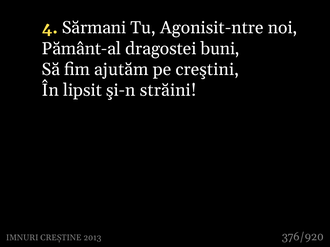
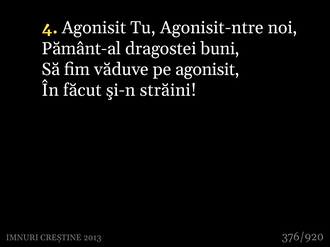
4 Sărmani: Sărmani -> Agonisit (94, 28)
ajutăm: ajutăm -> văduve (121, 70)
pe creştini: creştini -> agonisit (207, 70)
lipsit: lipsit -> făcut (82, 90)
